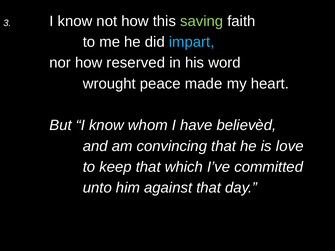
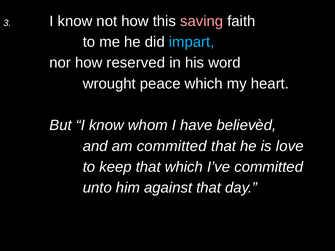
saving colour: light green -> pink (202, 21)
peace made: made -> which (204, 84)
am convincing: convincing -> committed (172, 146)
